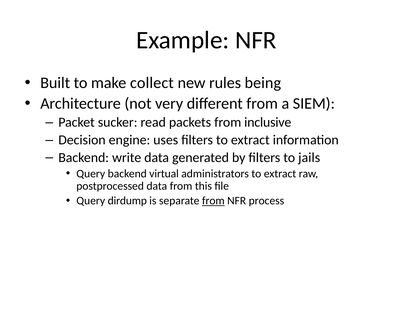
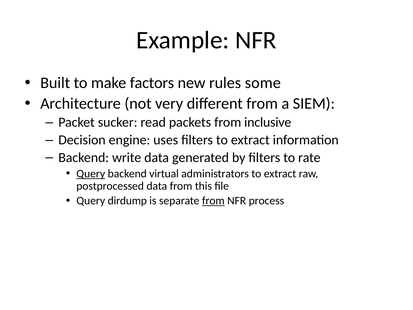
collect: collect -> factors (152, 83)
being: being -> some (263, 83)
jails: jails -> rate (309, 158)
Query underline: none -> present (91, 173)
